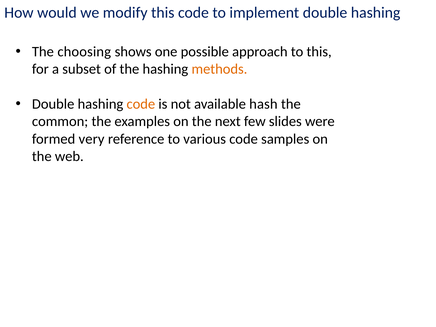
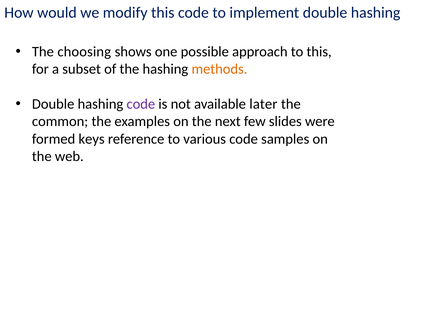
code colour: orange -> purple (141, 104)
hash: hash -> later (263, 104)
very: very -> keys (92, 139)
